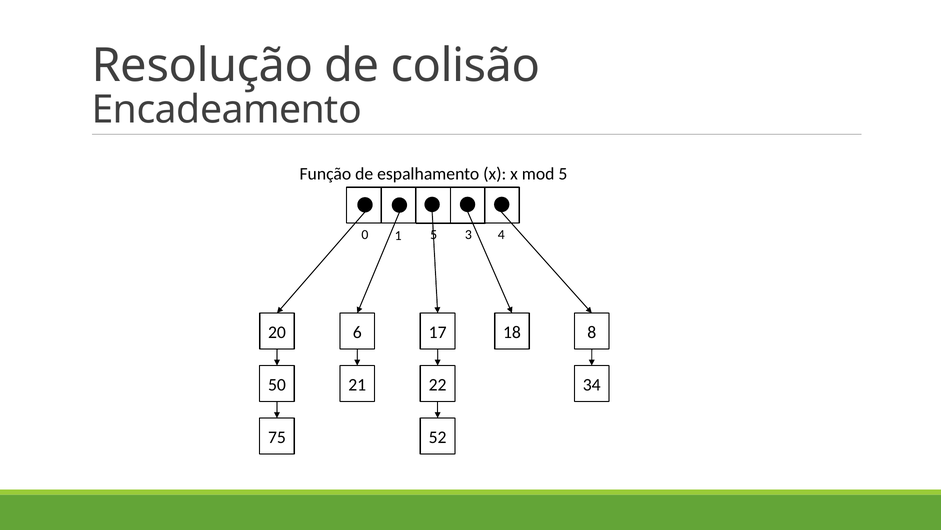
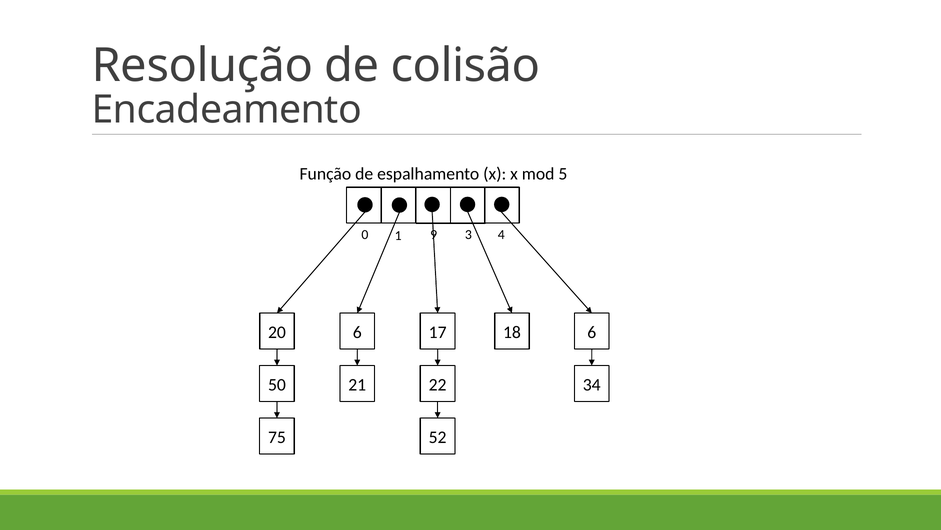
1 5: 5 -> 9 (434, 235)
18 8: 8 -> 6 (592, 332)
